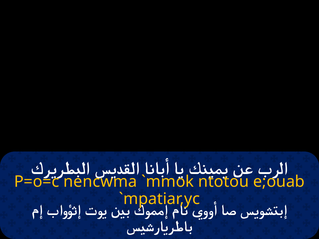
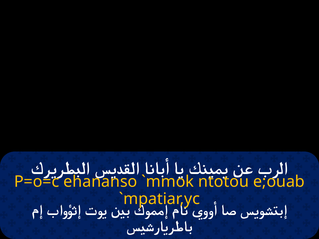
nencwma: nencwma -> ehananso (100, 182)
